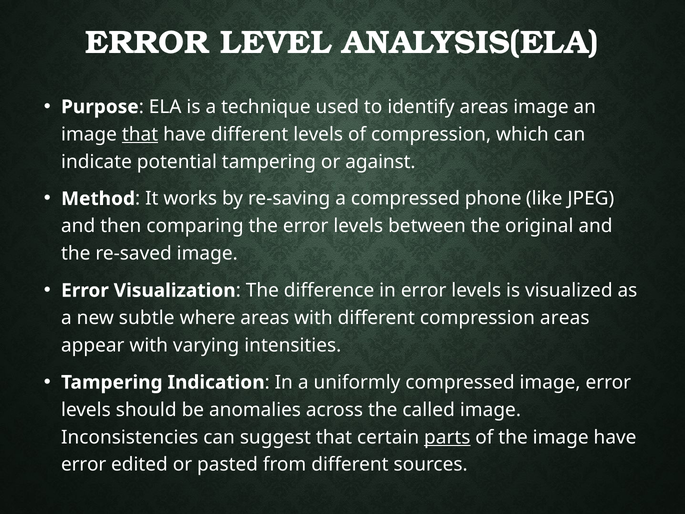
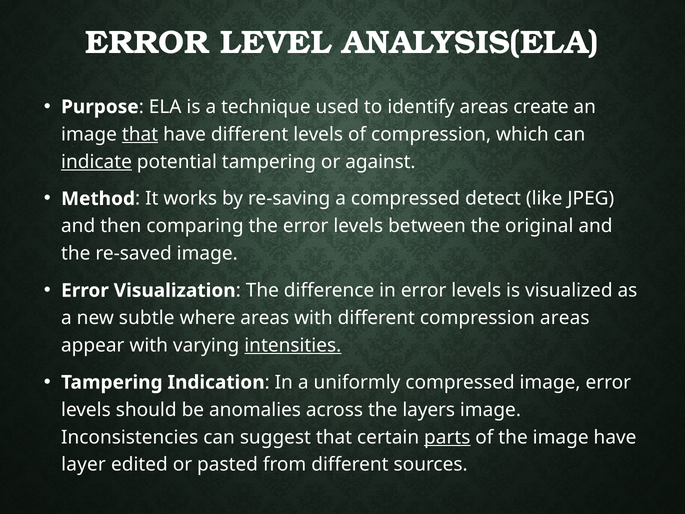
areas image: image -> create (541, 107)
indicate underline: none -> present (97, 162)
phone: phone -> detect (493, 199)
intensities underline: none -> present (293, 345)
called: called -> layers (429, 410)
error: error -> layer (84, 464)
